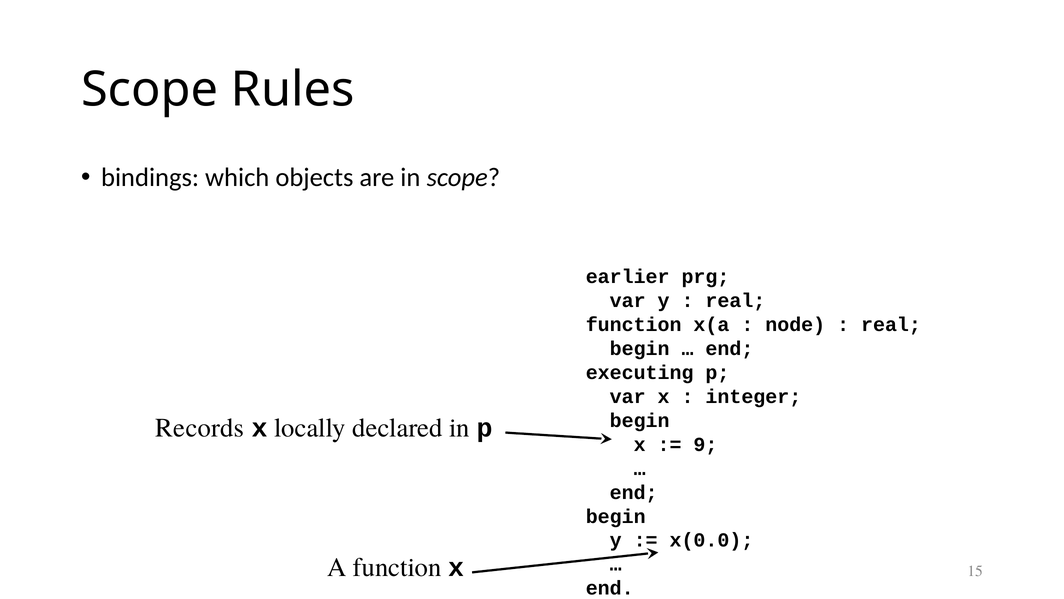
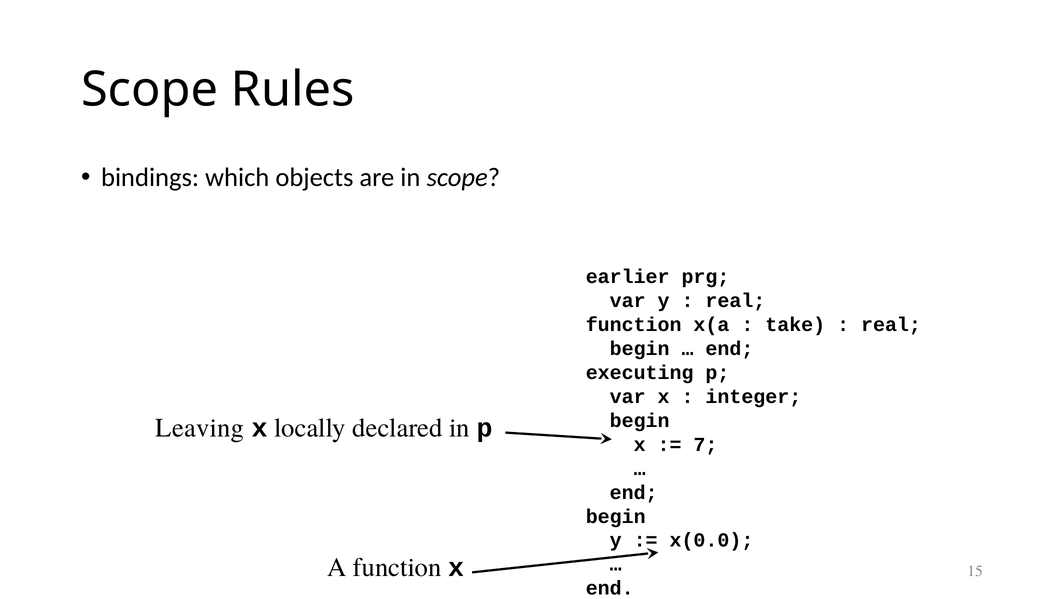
node: node -> take (795, 324)
Records: Records -> Leaving (200, 427)
9: 9 -> 7 (705, 444)
